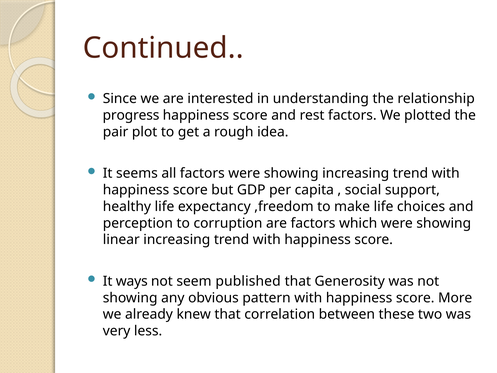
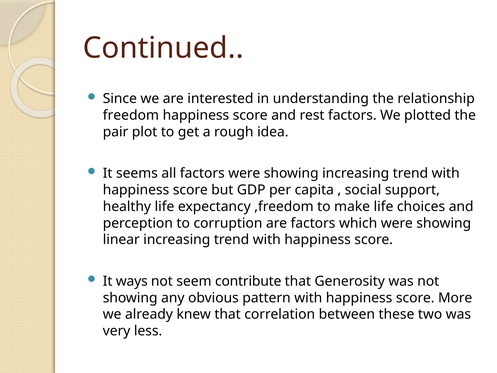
progress: progress -> freedom (131, 115)
published: published -> contribute (248, 281)
